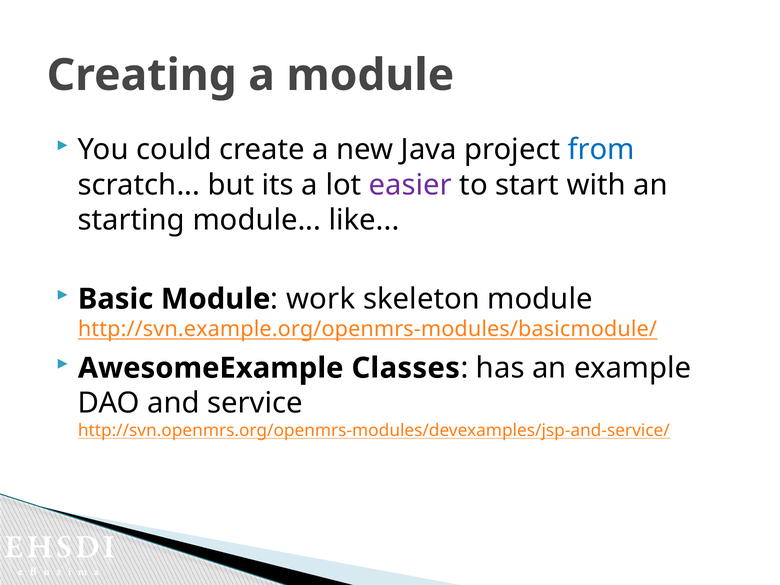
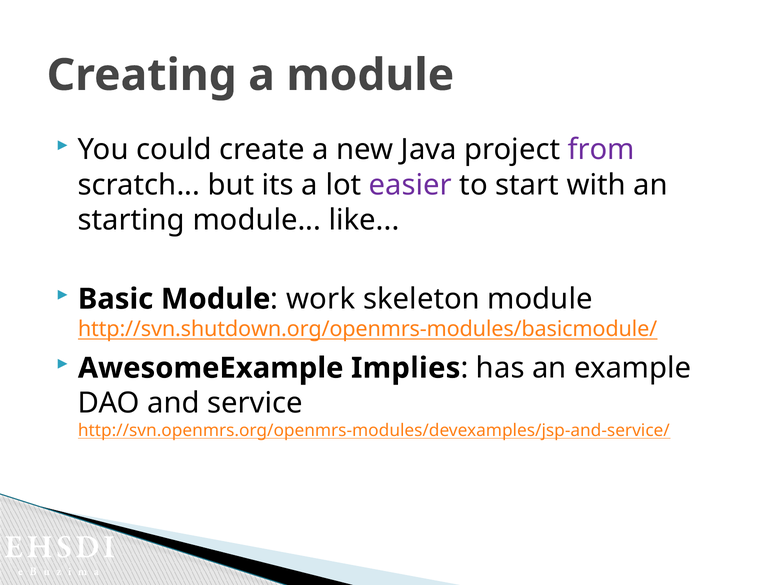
from colour: blue -> purple (601, 150)
http://svn.example.org/openmrs-modules/basicmodule/: http://svn.example.org/openmrs-modules/basicmodule/ -> http://svn.shutdown.org/openmrs-modules/basicmodule/ (368, 329)
Classes: Classes -> Implies (406, 368)
